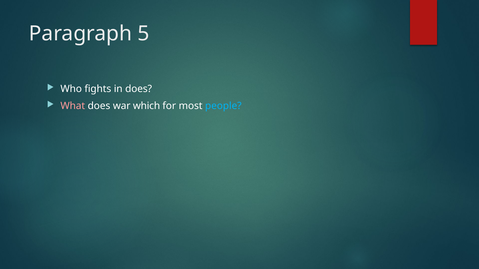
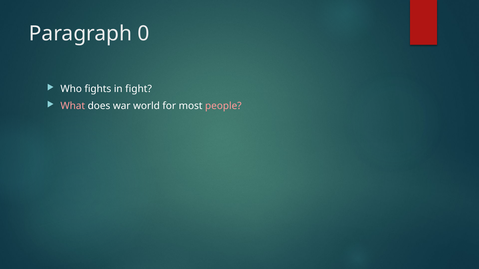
5: 5 -> 0 (143, 34)
in does: does -> fight (139, 89)
which: which -> world (146, 106)
people colour: light blue -> pink (223, 106)
